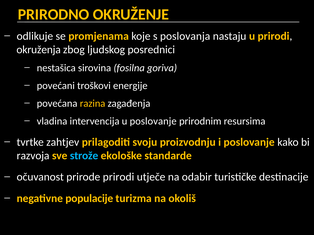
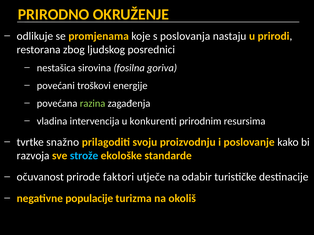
okruženja: okruženja -> restorana (39, 50)
razina colour: yellow -> light green (93, 104)
u poslovanje: poslovanje -> konkurenti (153, 121)
zahtjev: zahtjev -> snažno (63, 142)
prirode prirodi: prirodi -> faktori (118, 177)
